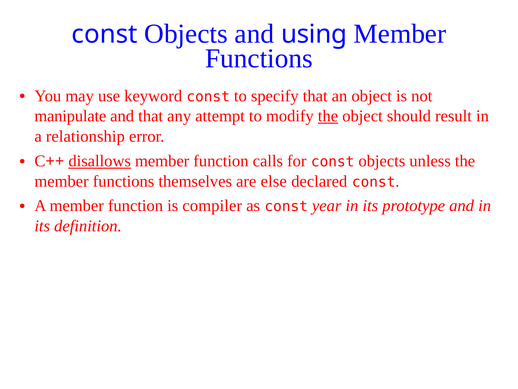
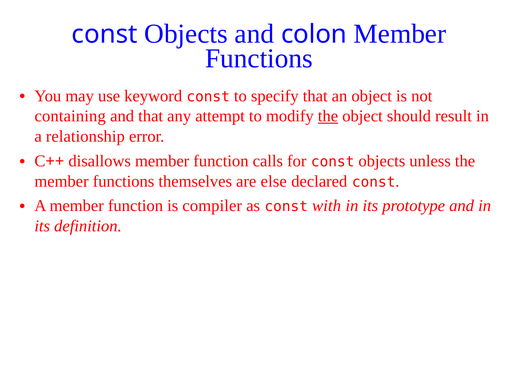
using: using -> colon (314, 34)
manipulate: manipulate -> containing (70, 116)
disallows underline: present -> none (100, 161)
year: year -> with (327, 206)
